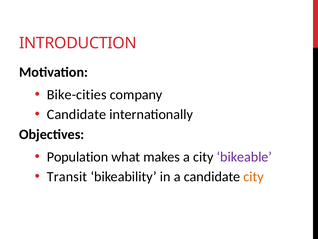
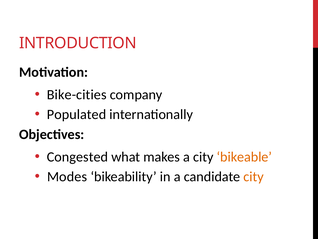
Candidate: Candidate -> Populated (77, 114)
Population: Population -> Congested (77, 157)
bikeable colour: purple -> orange (244, 157)
Transit: Transit -> Modes (67, 176)
